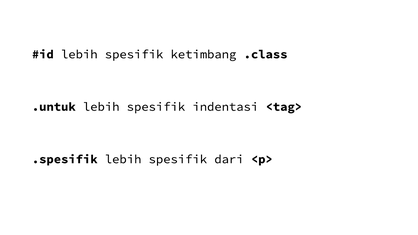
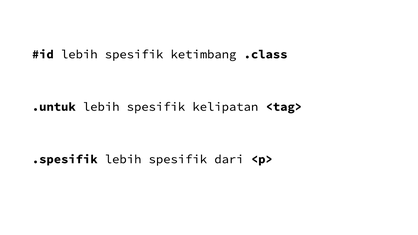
indentasi: indentasi -> kelipatan (225, 107)
